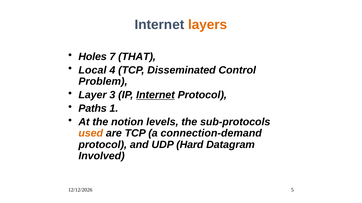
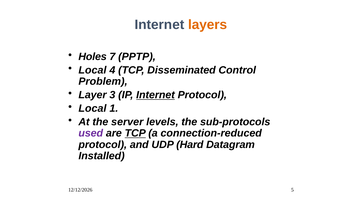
THAT: THAT -> PPTP (137, 57)
Paths: Paths -> Local (92, 109)
notion: notion -> server (127, 122)
used colour: orange -> purple (91, 134)
TCP underline: none -> present (135, 134)
connection-demand: connection-demand -> connection-reduced (211, 134)
Involved: Involved -> Installed (102, 156)
